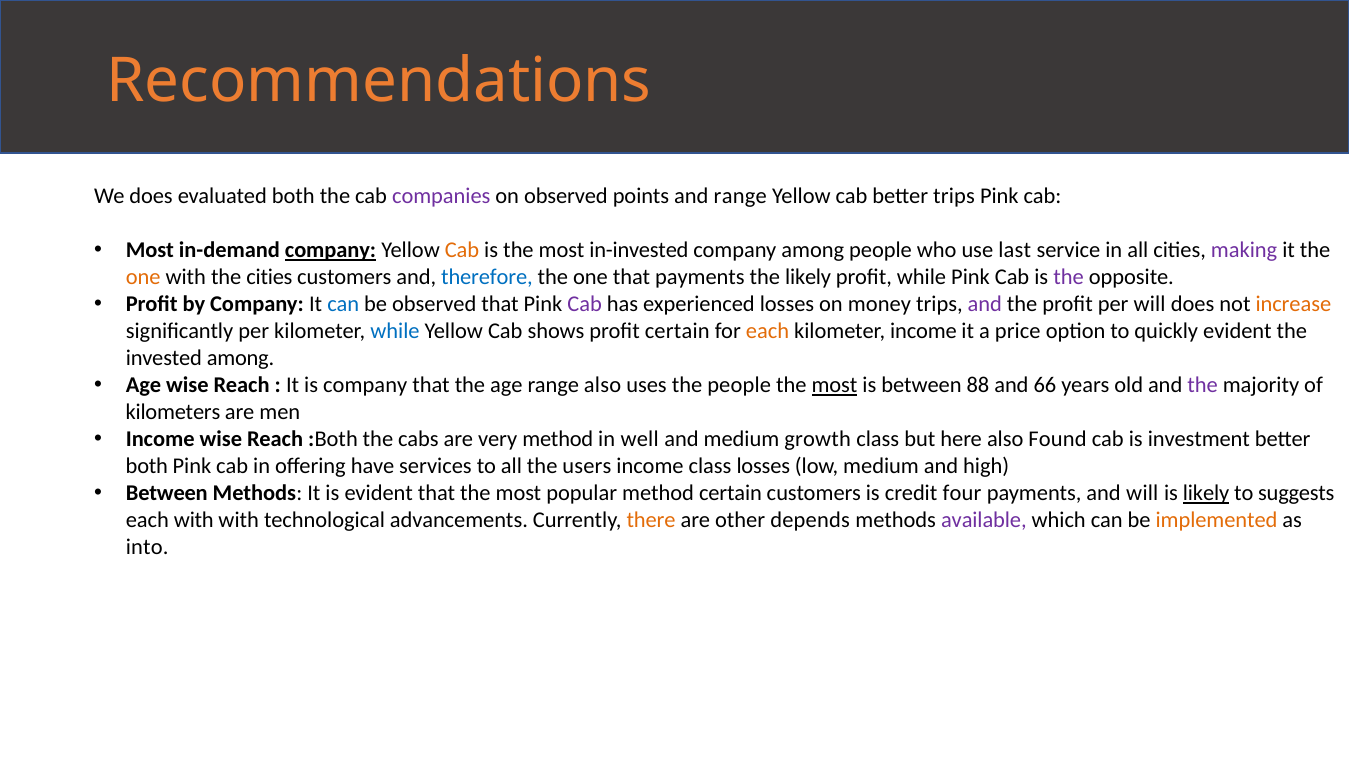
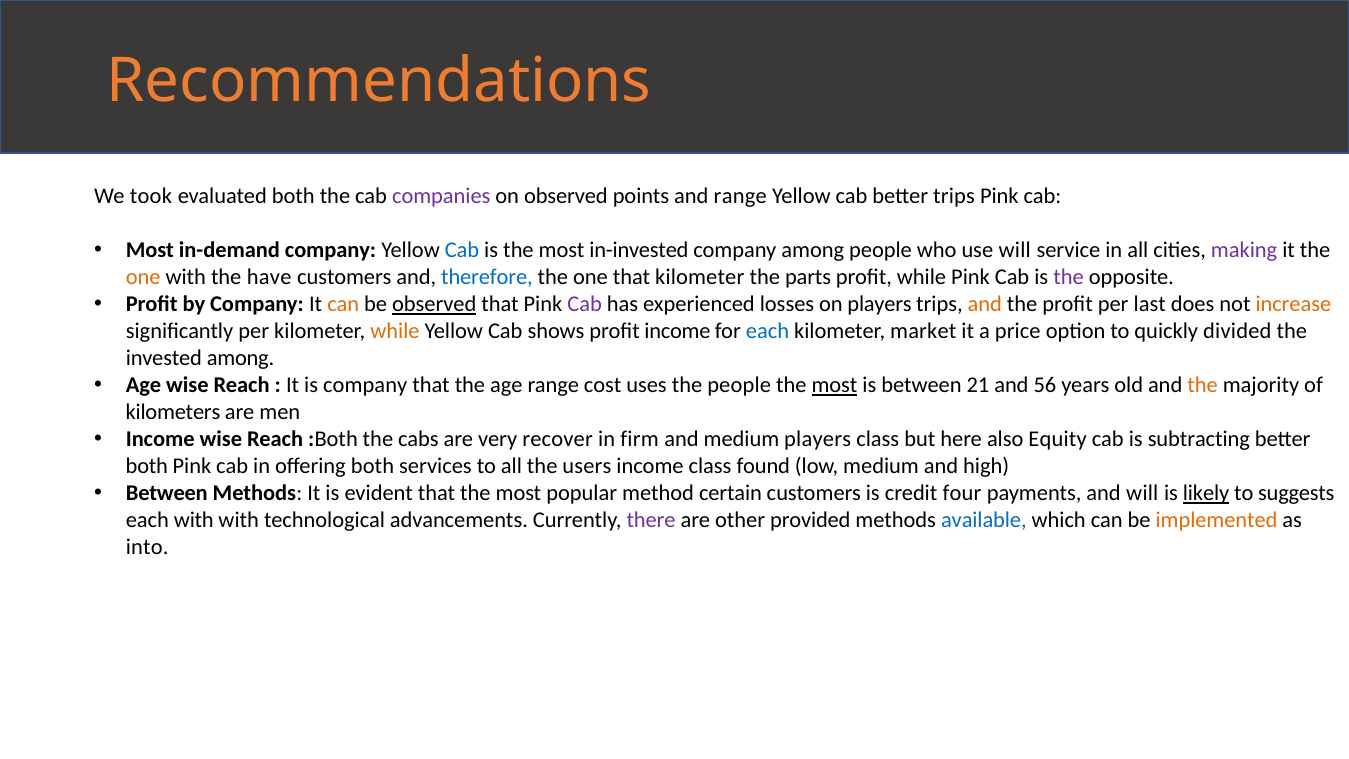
We does: does -> took (151, 196)
company underline: present -> none (330, 250)
Cab colour: orange -> blue (462, 250)
use last: last -> will (1015, 250)
the cities: cities -> have (269, 277)
that payments: payments -> kilometer (700, 277)
the likely: likely -> parts (808, 277)
can colour: blue -> orange (343, 304)
observed underline: none -> present (434, 304)
on money: money -> players (880, 304)
and colour: purple -> orange (985, 304)
per will: will -> last (1150, 304)
while colour: blue -> orange (395, 331)
profit certain: certain -> income (677, 331)
each colour: orange -> blue (768, 331)
kilometer income: income -> market (923, 331)
quickly evident: evident -> divided (1237, 331)
range also: also -> cost (603, 385)
88: 88 -> 21 (978, 385)
66: 66 -> 56 (1045, 385)
the colour: purple -> orange (1203, 385)
very method: method -> recover (558, 439)
well: well -> firm (640, 439)
medium growth: growth -> players (818, 439)
Found: Found -> Equity (1058, 439)
investment: investment -> subtracting (1199, 439)
offering have: have -> both (372, 466)
class losses: losses -> found (763, 466)
there colour: orange -> purple (651, 520)
depends: depends -> provided (810, 520)
available colour: purple -> blue (984, 520)
